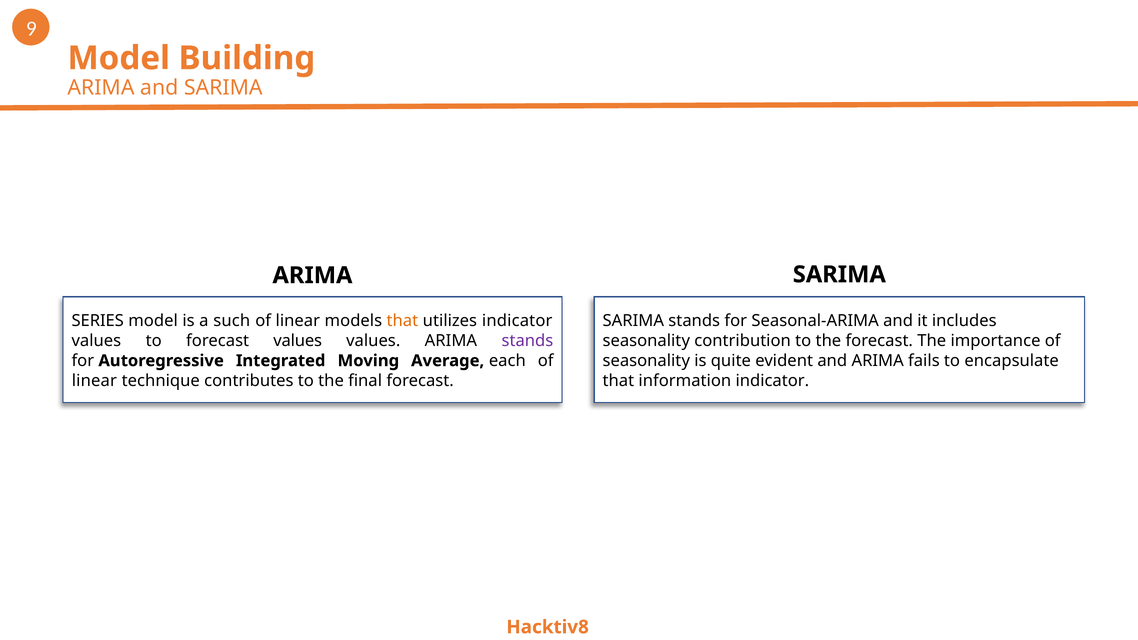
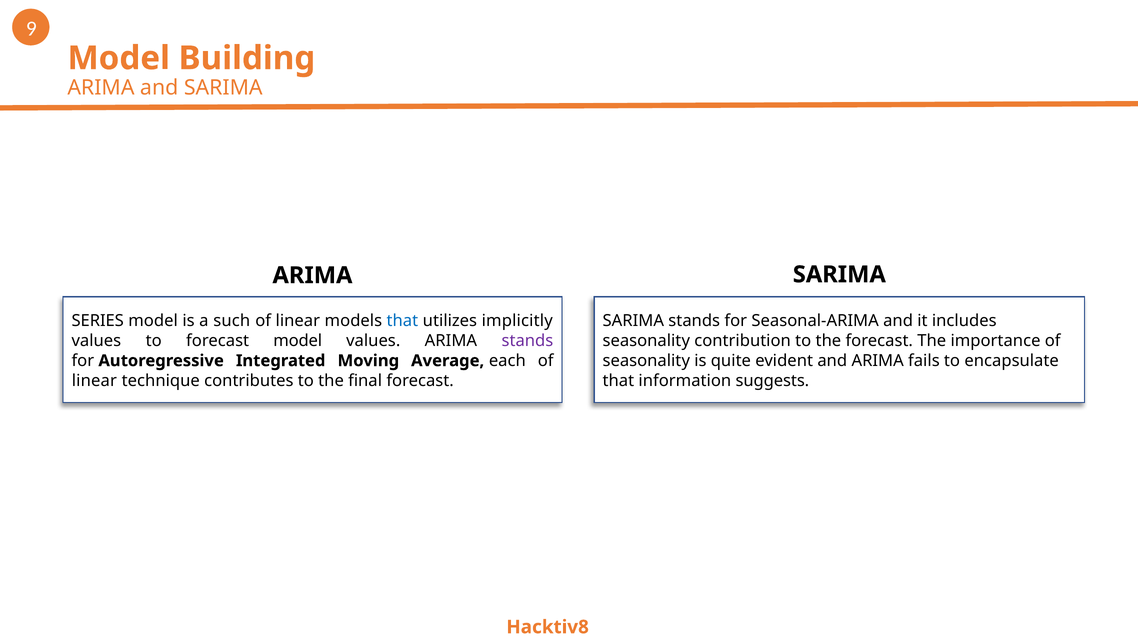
that colour: orange -> blue (402, 321)
utilizes indicator: indicator -> implicitly (517, 321)
forecast values: values -> model (298, 341)
information indicator: indicator -> suggests (772, 381)
